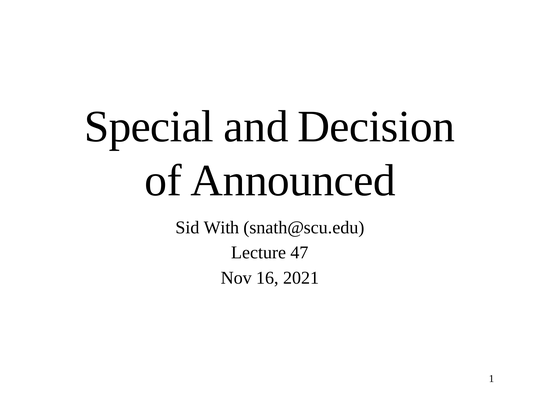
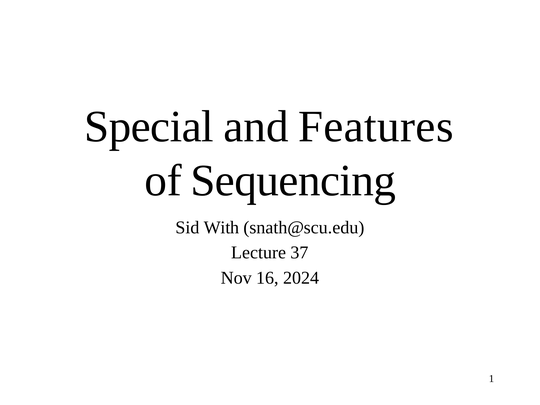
Decision: Decision -> Features (376, 127)
Announced: Announced -> Sequencing (293, 181)
47: 47 -> 37 (300, 253)
2021: 2021 -> 2024 (301, 278)
